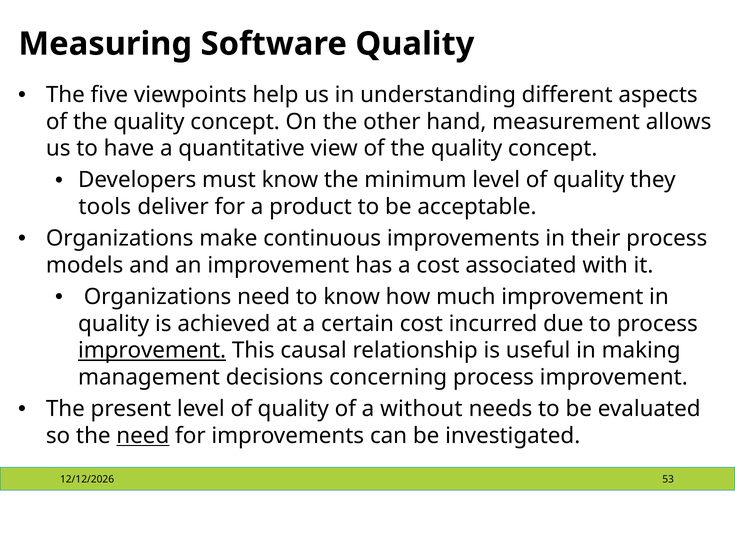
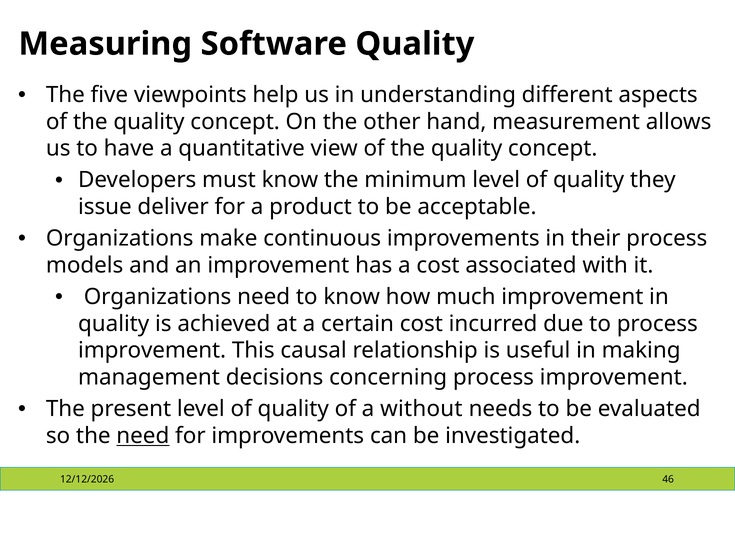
tools: tools -> issue (105, 207)
improvement underline: present -> none (152, 351)
53: 53 -> 46 (668, 480)
